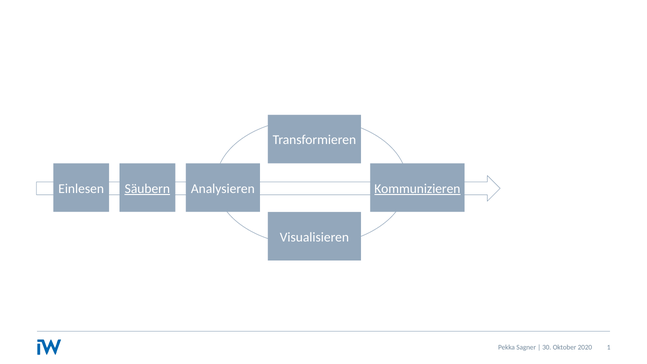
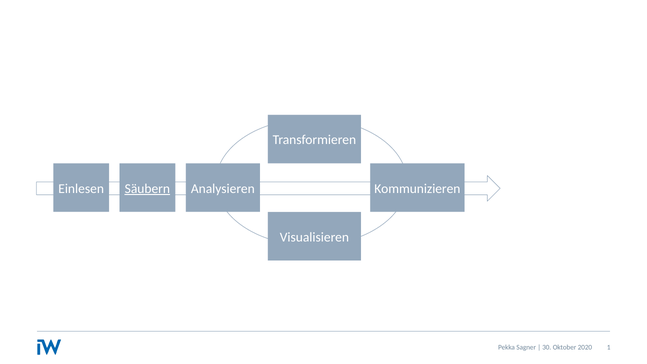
Kommunizieren underline: present -> none (417, 189)
